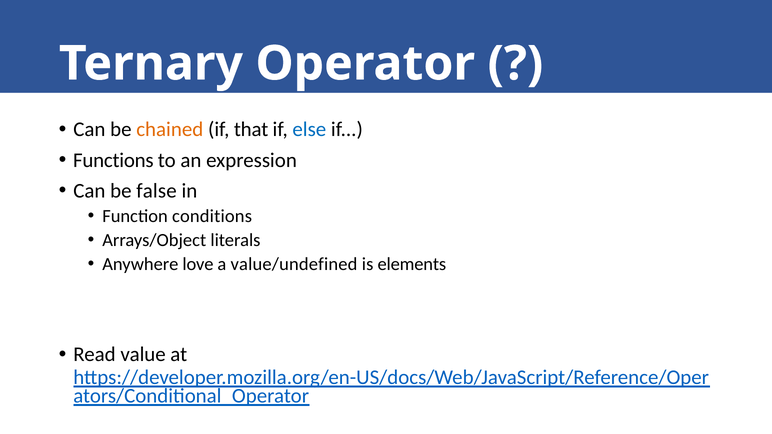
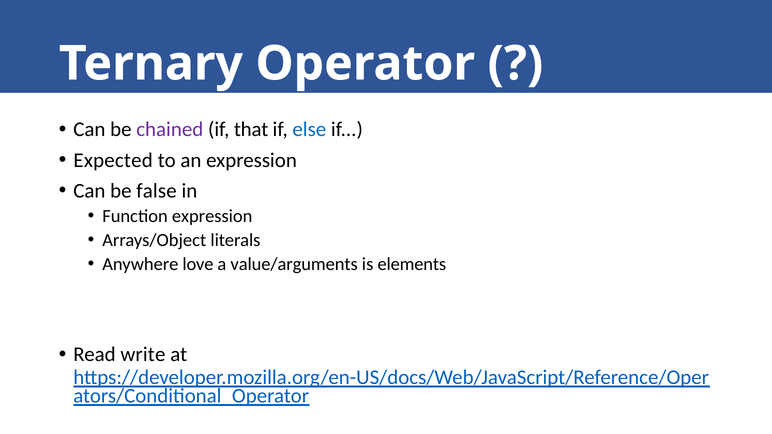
chained colour: orange -> purple (170, 130)
Functions: Functions -> Expected (113, 160)
Function conditions: conditions -> expression (212, 216)
value/undefined: value/undefined -> value/arguments (294, 264)
value: value -> write (143, 355)
